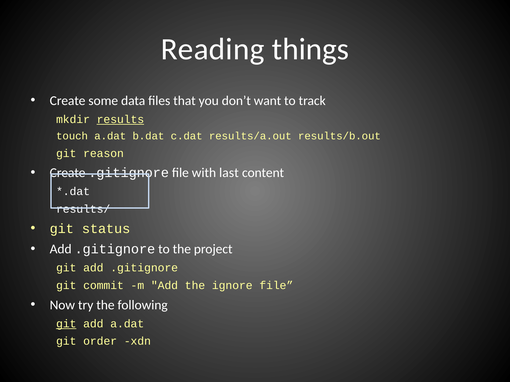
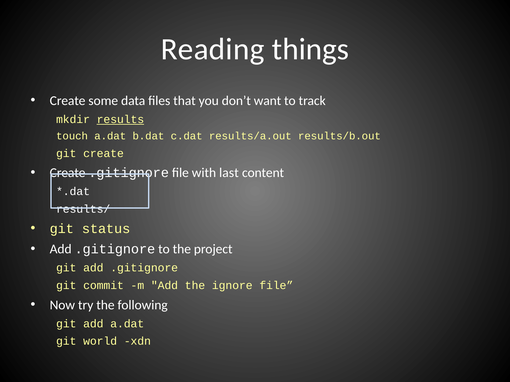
git reason: reason -> create (104, 153)
git underline: present -> none (66, 324)
order: order -> world (100, 342)
